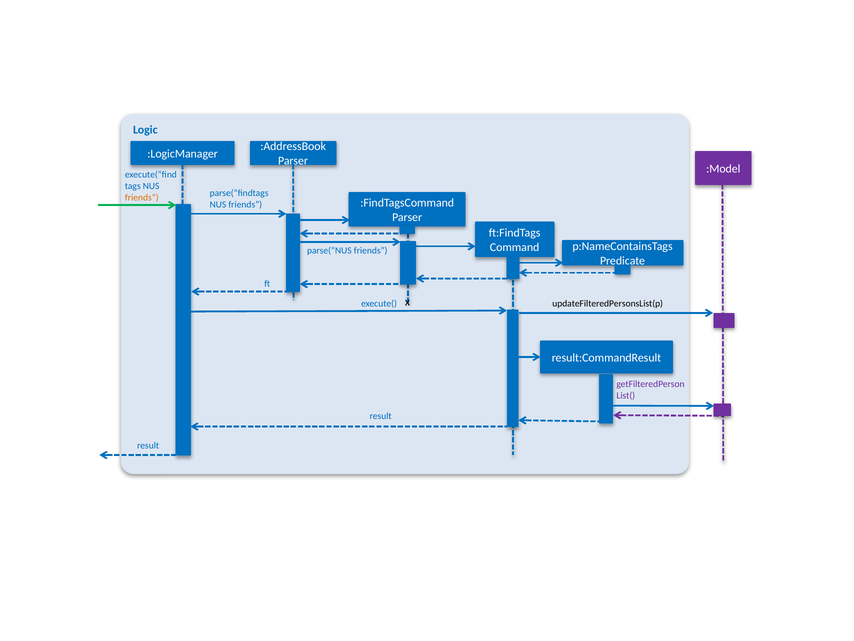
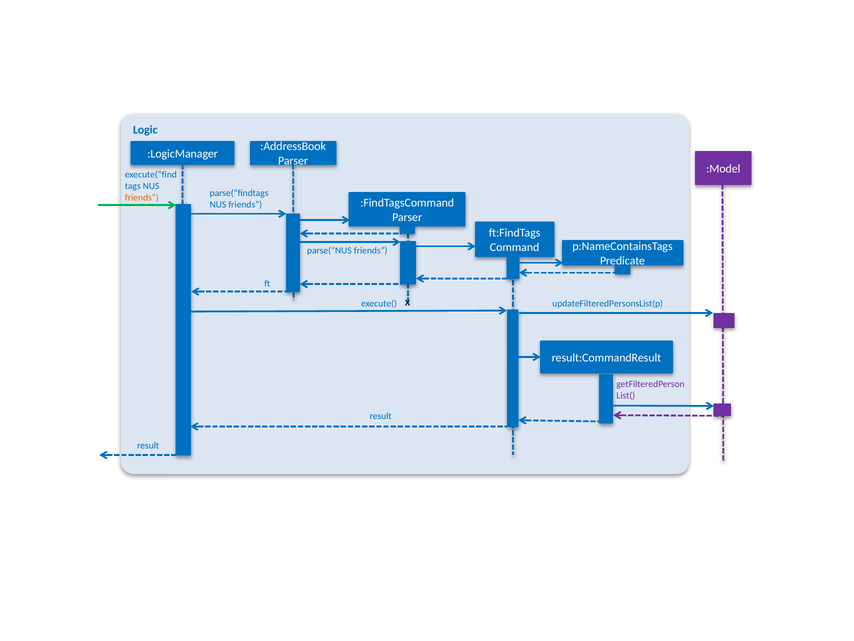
updateFilteredPersonsList(p colour: black -> blue (608, 303)
